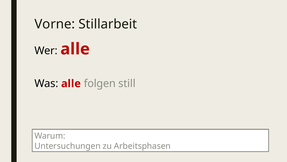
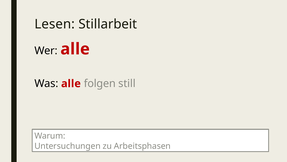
Vorne: Vorne -> Lesen (55, 24)
